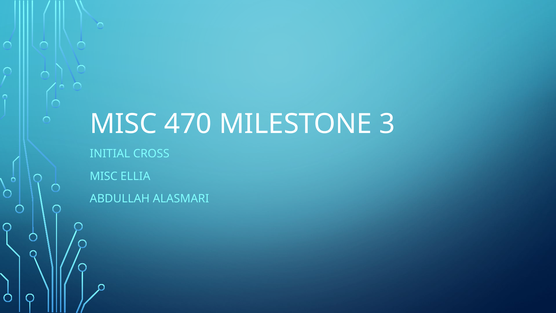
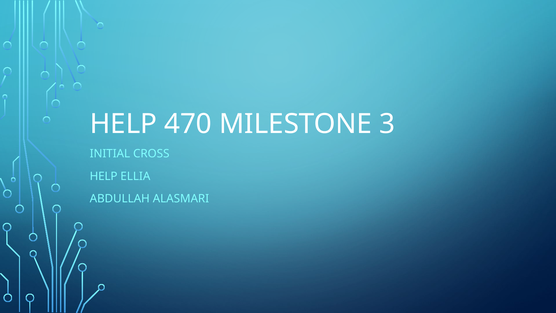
MISC: MISC -> HELP (123, 124)
MISC: MISC -> HELP (104, 176)
